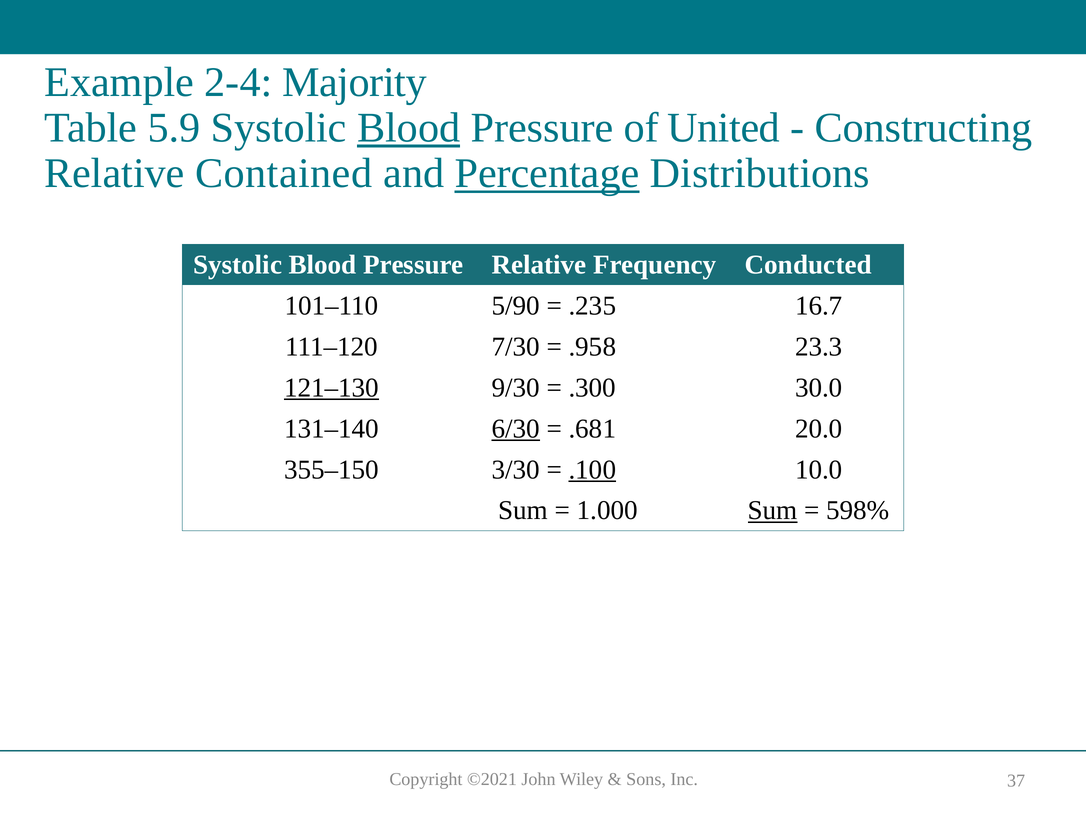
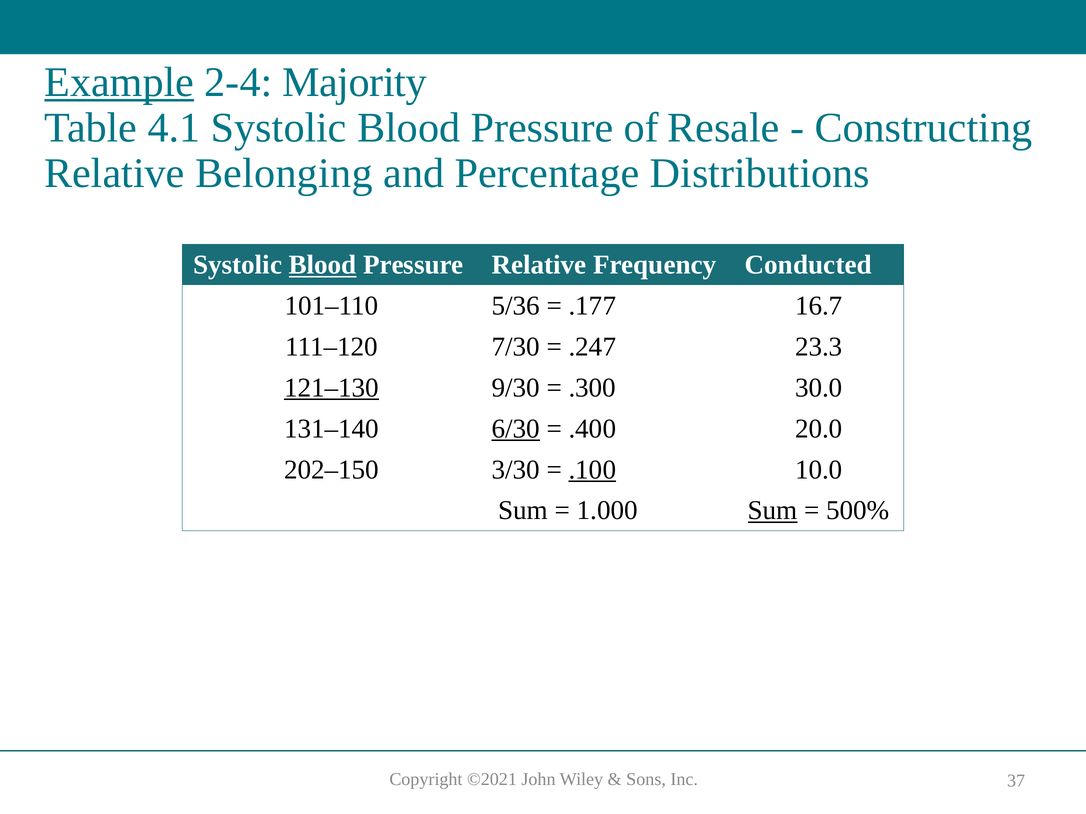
Example underline: none -> present (119, 82)
5.9: 5.9 -> 4.1 (174, 128)
Blood underline: present -> none (409, 128)
United: United -> Resale (723, 128)
Contained: Contained -> Belonging (284, 174)
Percentage underline: present -> none (547, 174)
Blood underline: none -> present (323, 265)
5/90: 5/90 -> 5/36 (516, 306)
.235: .235 -> .177 (592, 306)
.958: .958 -> .247 (592, 347)
.681: .681 -> .400 (592, 429)
355–150: 355–150 -> 202–150 (332, 470)
598%: 598% -> 500% (858, 511)
